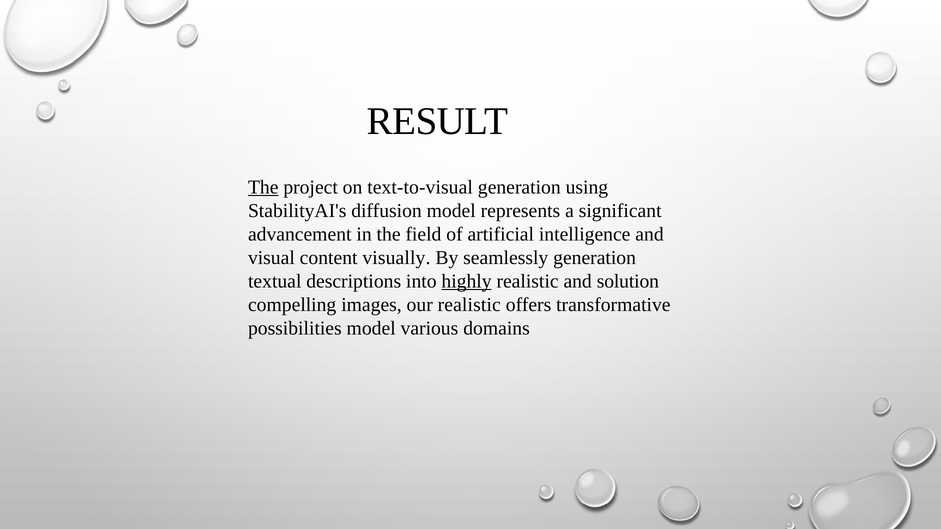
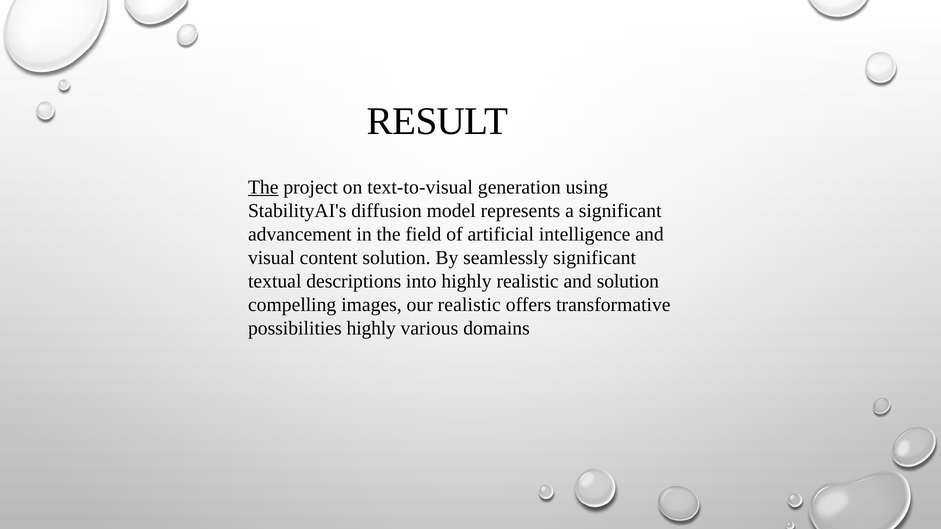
content visually: visually -> solution (396, 258)
seamlessly generation: generation -> significant (595, 258)
highly underline: present -> none (467, 281)
possibilities model: model -> highly (371, 328)
